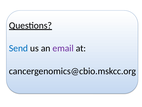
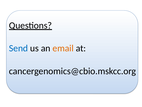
email colour: purple -> orange (63, 48)
